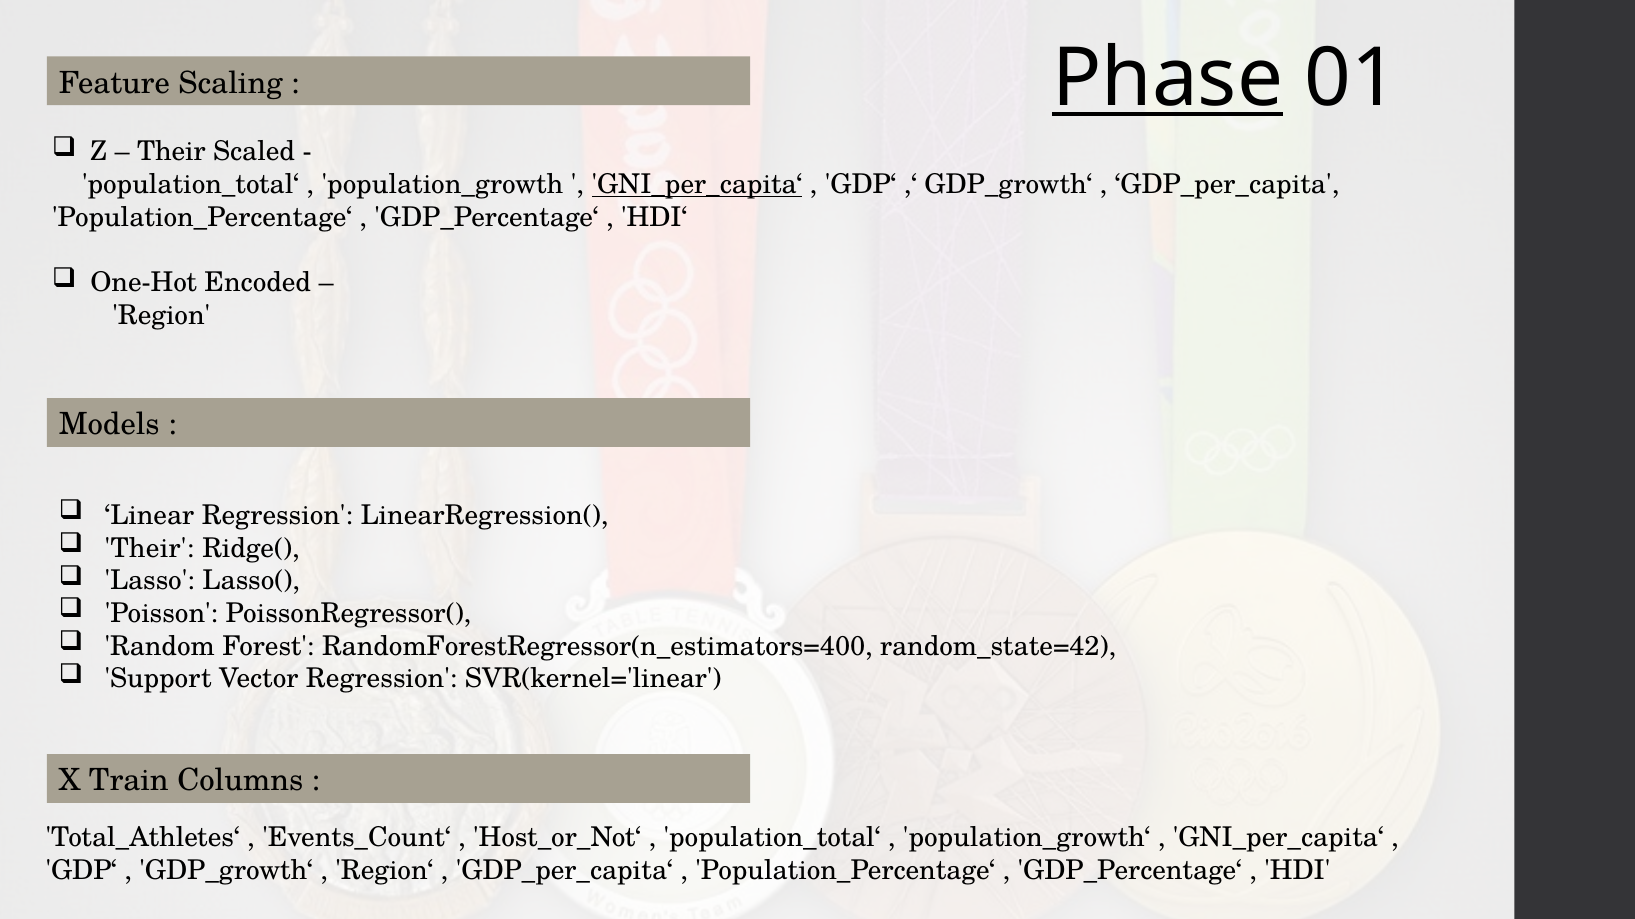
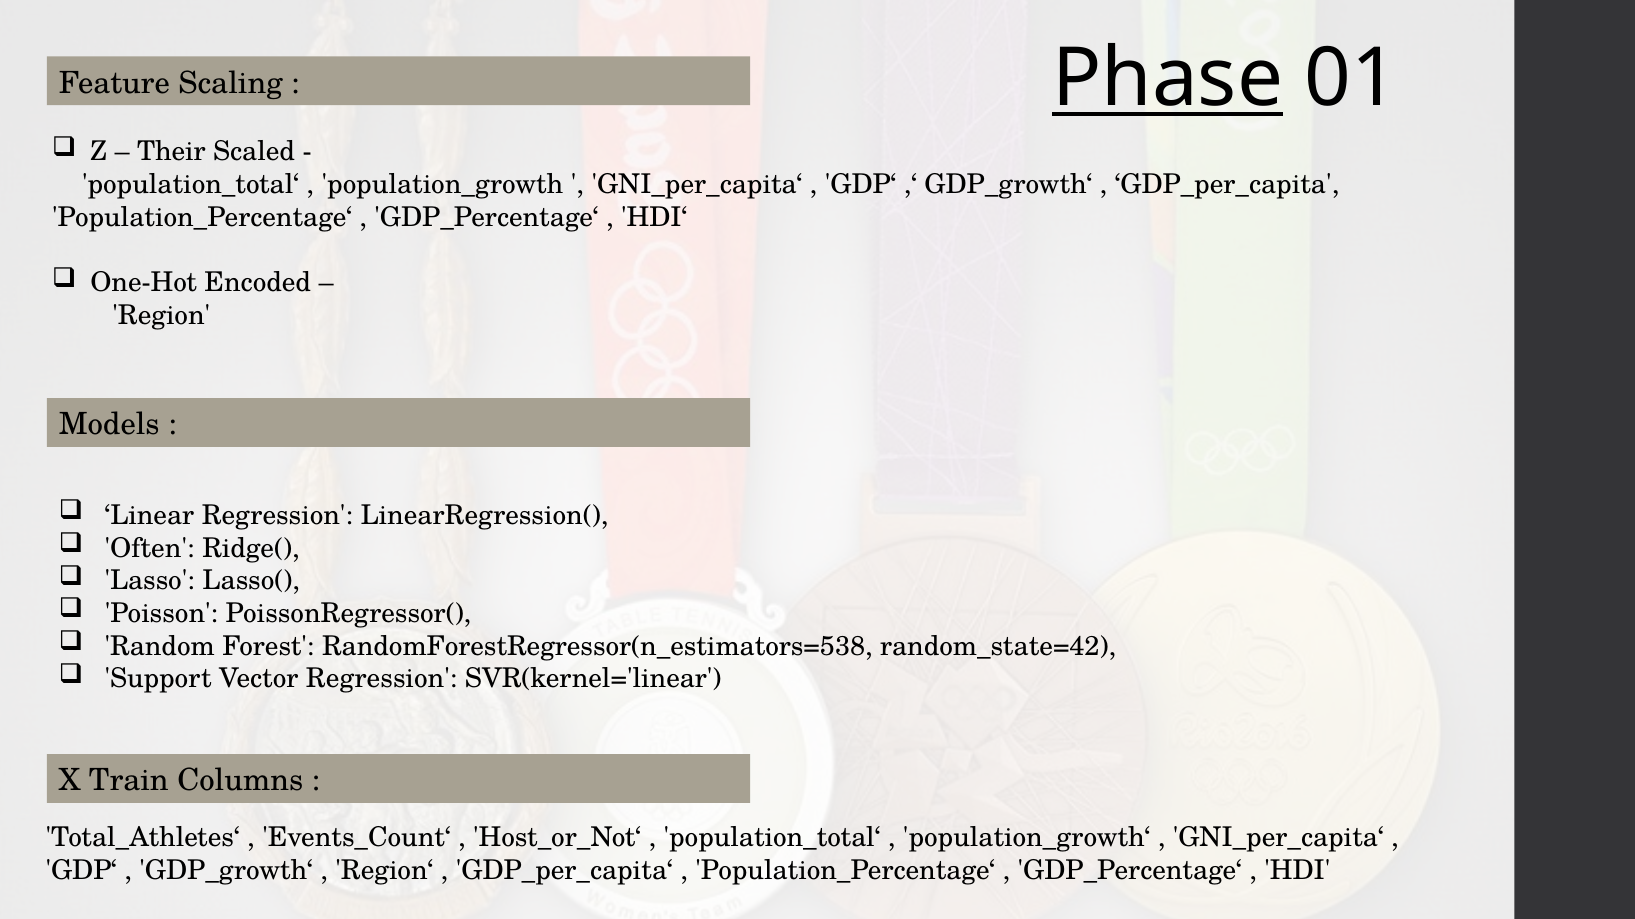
GNI_per_capita‘ underline: present -> none (697, 185)
Their: Their -> Often (150, 548)
RandomForestRegressor(n_estimators=400: RandomForestRegressor(n_estimators=400 -> RandomForestRegressor(n_estimators=538 (597, 647)
